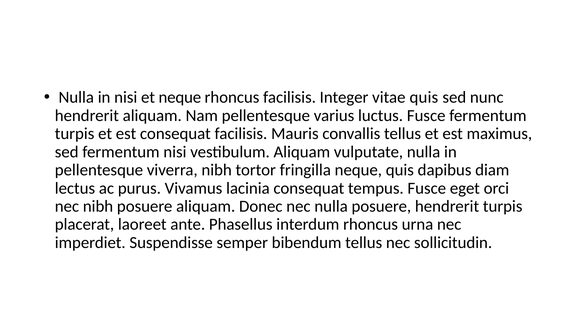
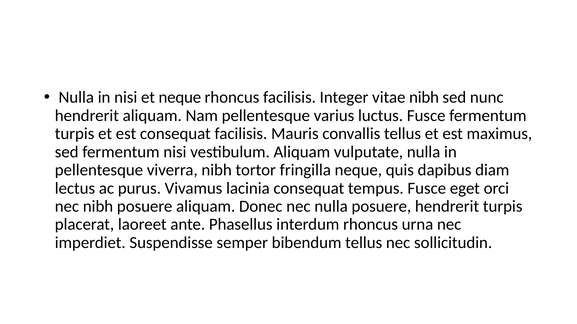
vitae quis: quis -> nibh (424, 98)
